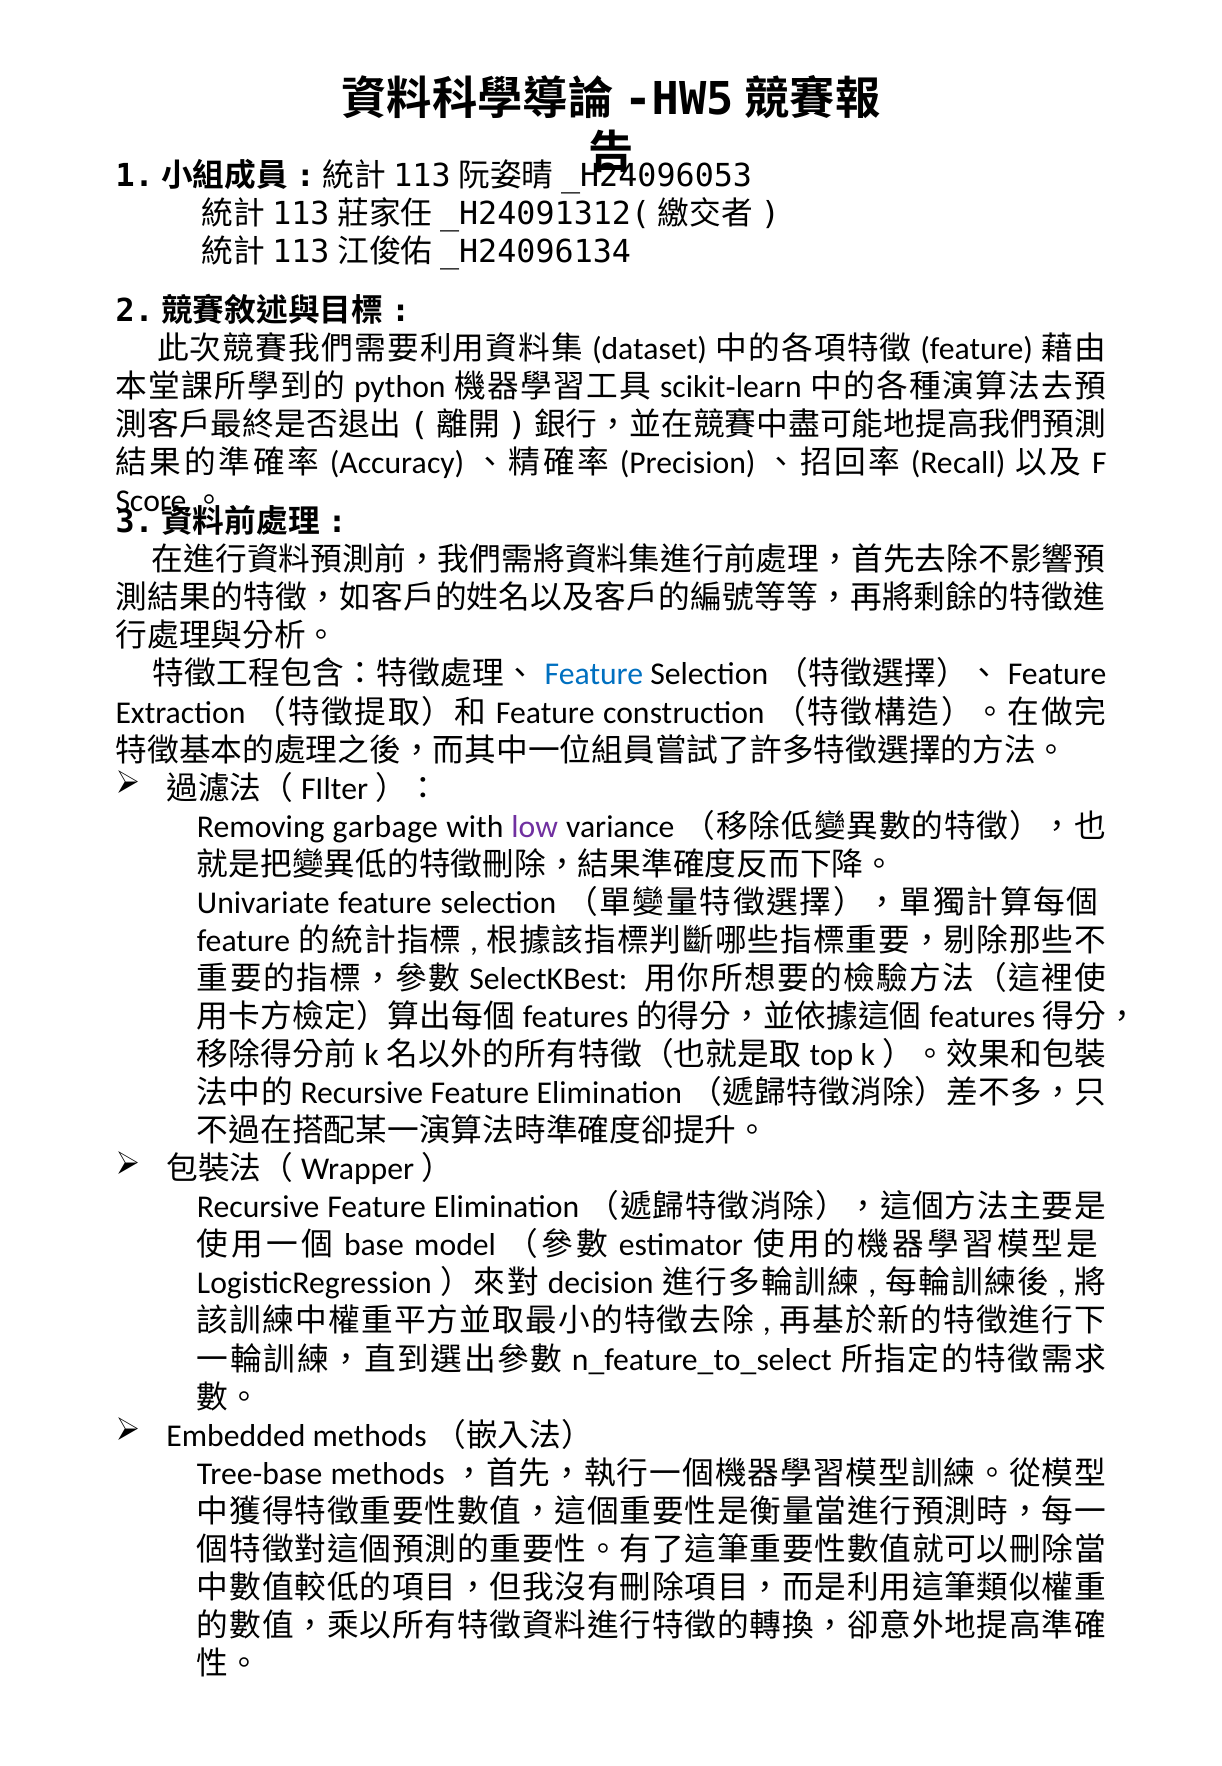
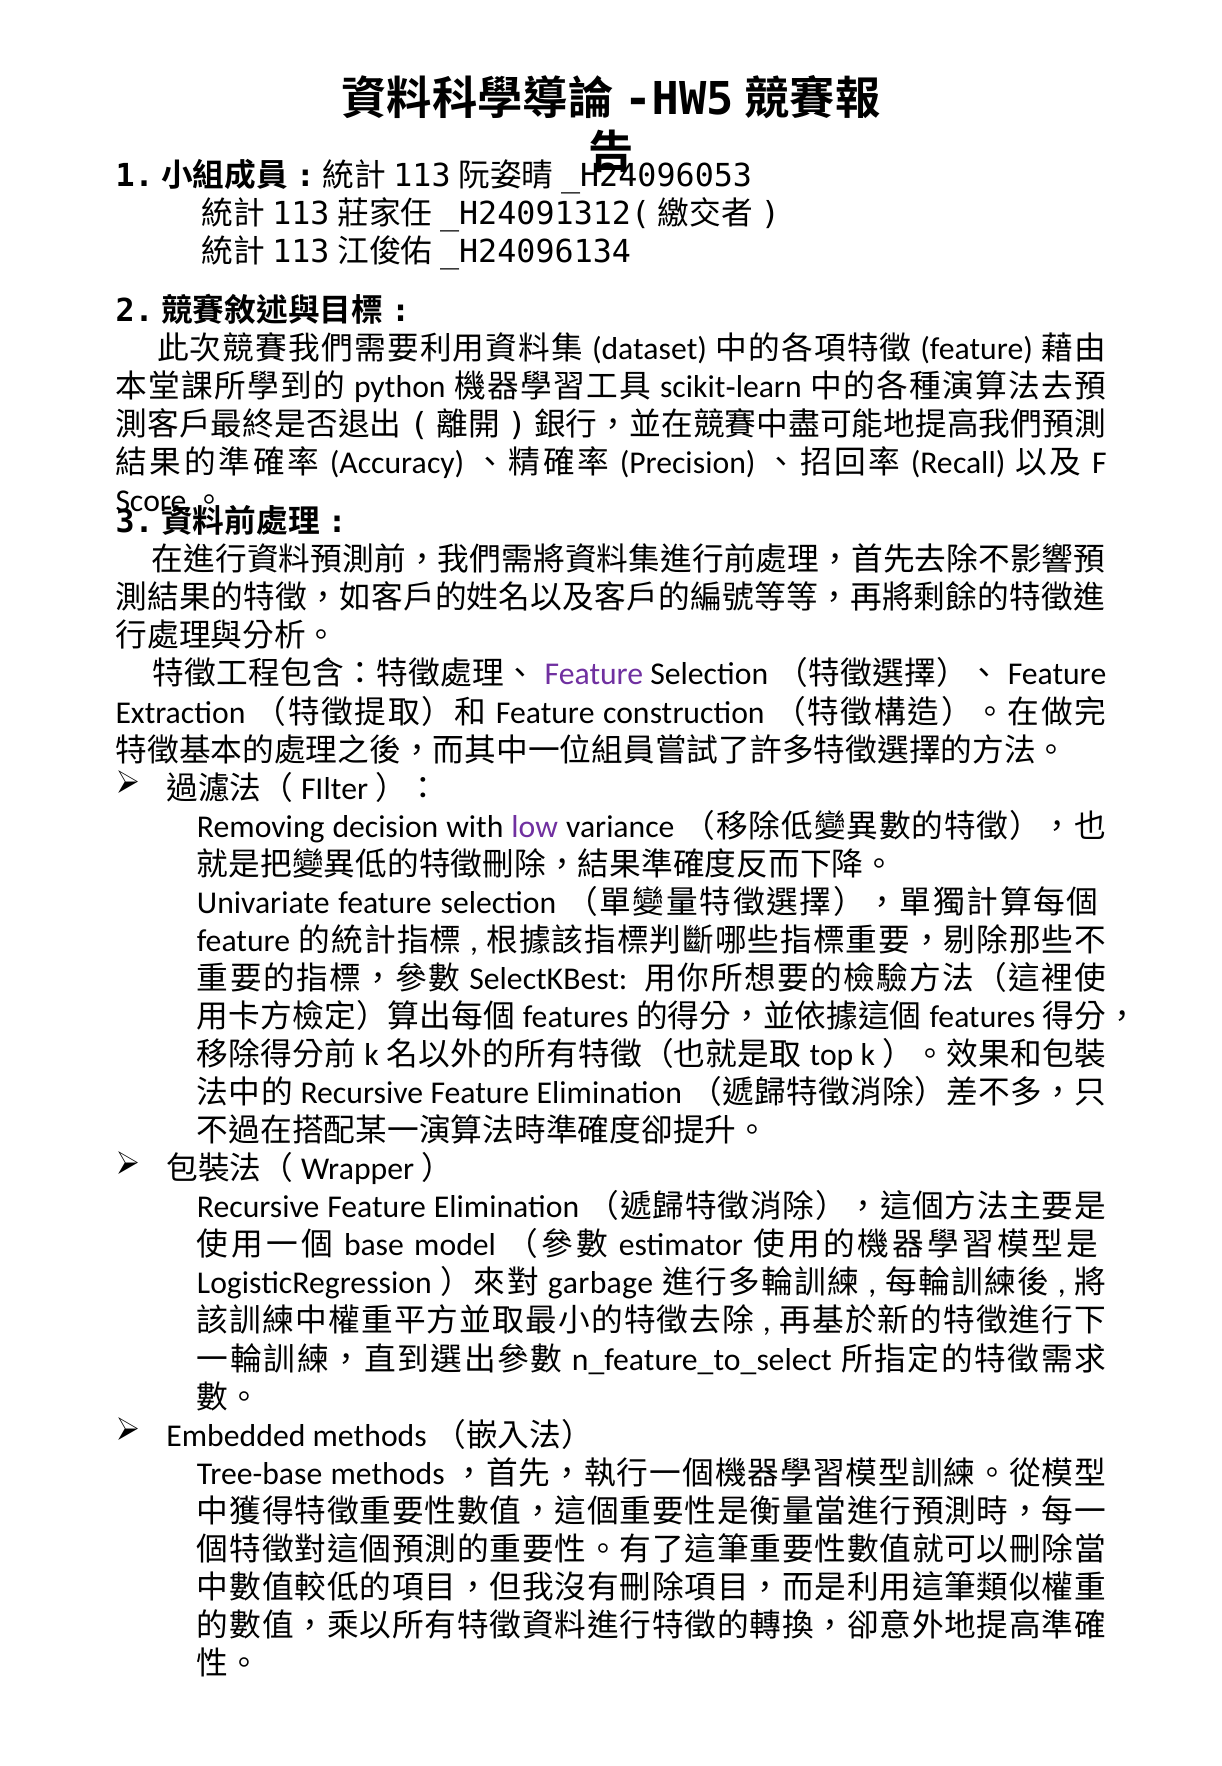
Feature colour: blue -> purple (594, 674)
garbage: garbage -> decision (385, 826)
decision: decision -> garbage (600, 1283)
